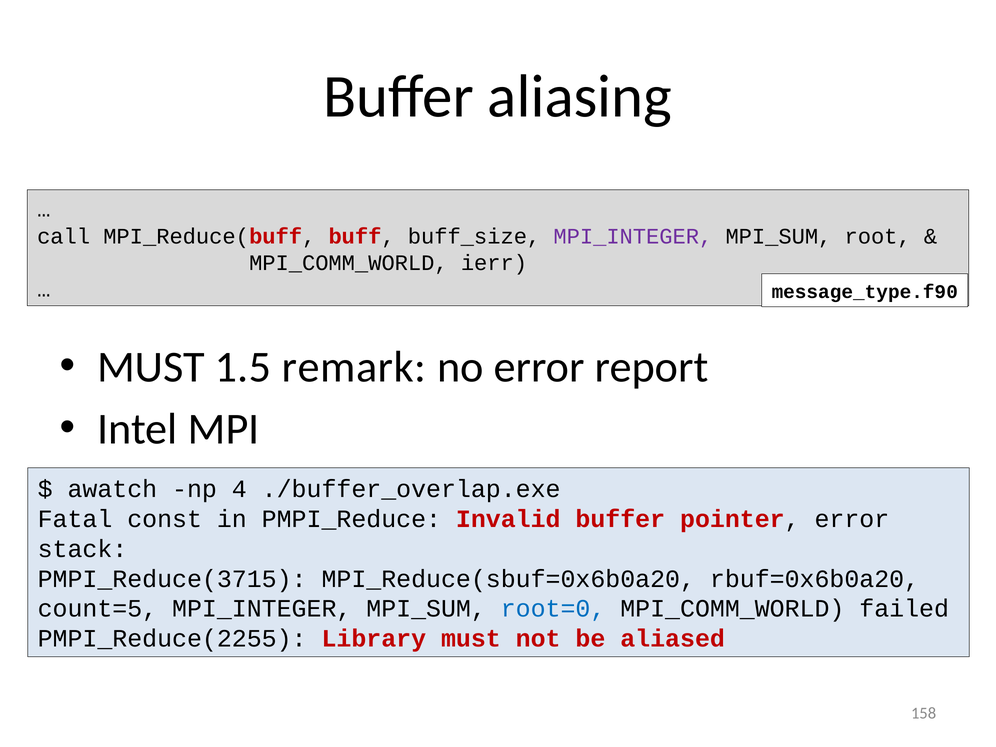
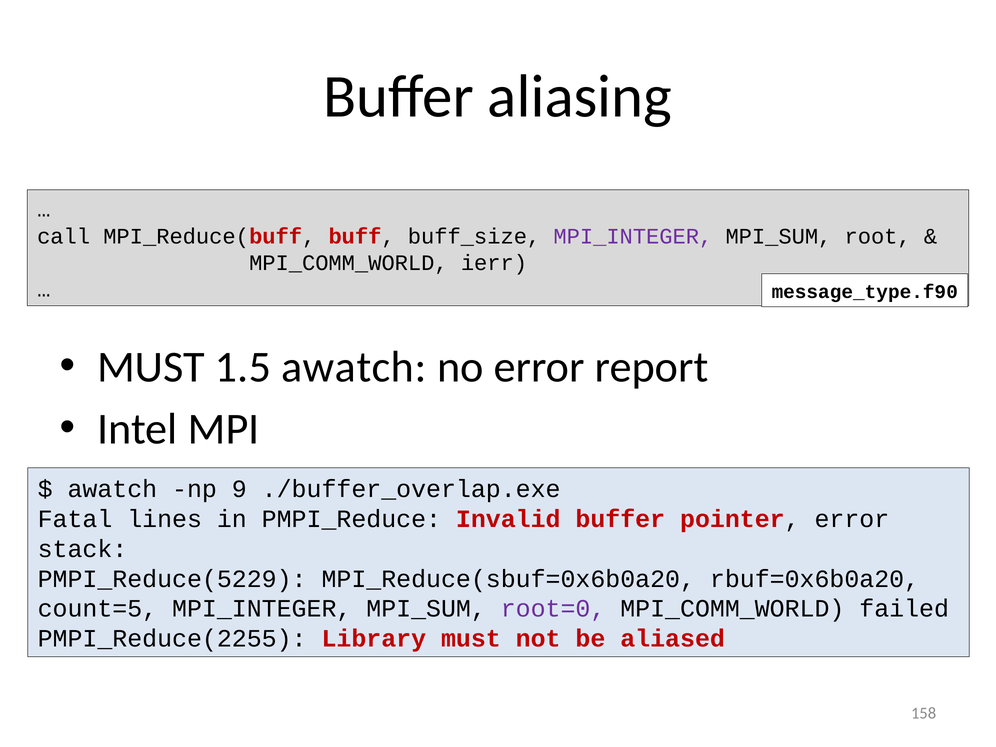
1.5 remark: remark -> awatch (354, 367)
4: 4 -> 9 (239, 489)
const: const -> lines (165, 519)
PMPI_Reduce(3715: PMPI_Reduce(3715 -> PMPI_Reduce(5229 (172, 579)
root=0 colour: blue -> purple (553, 609)
